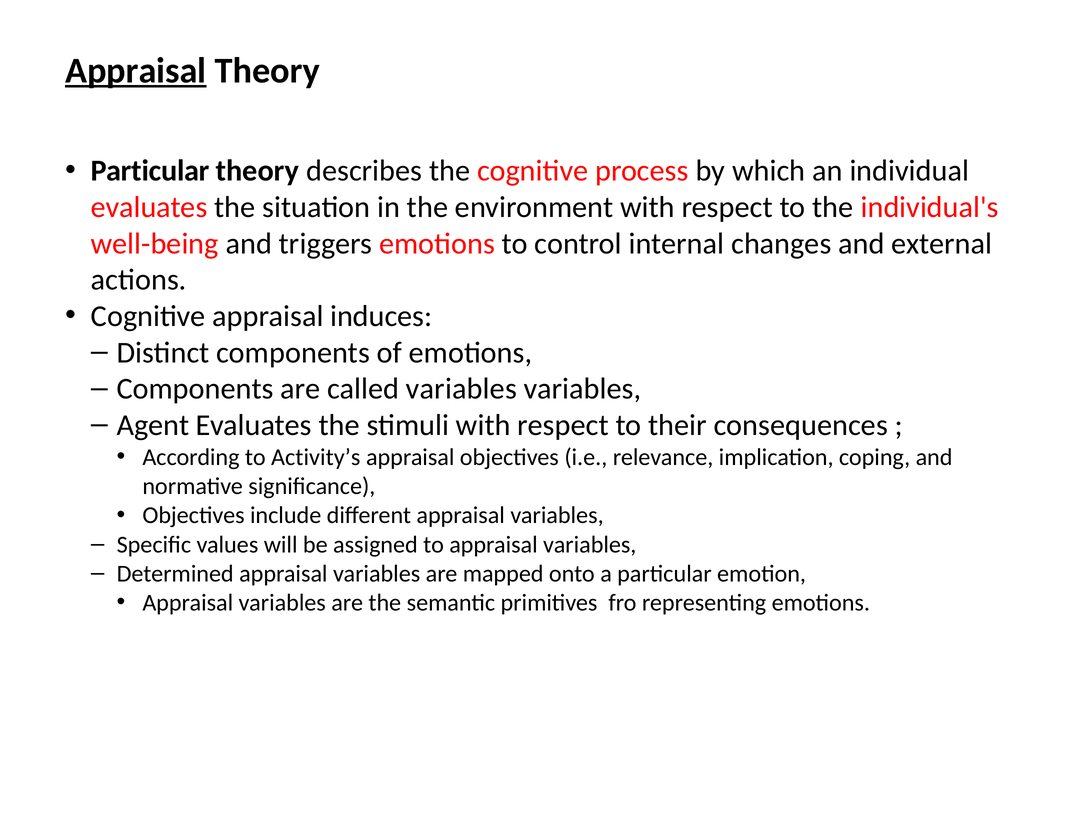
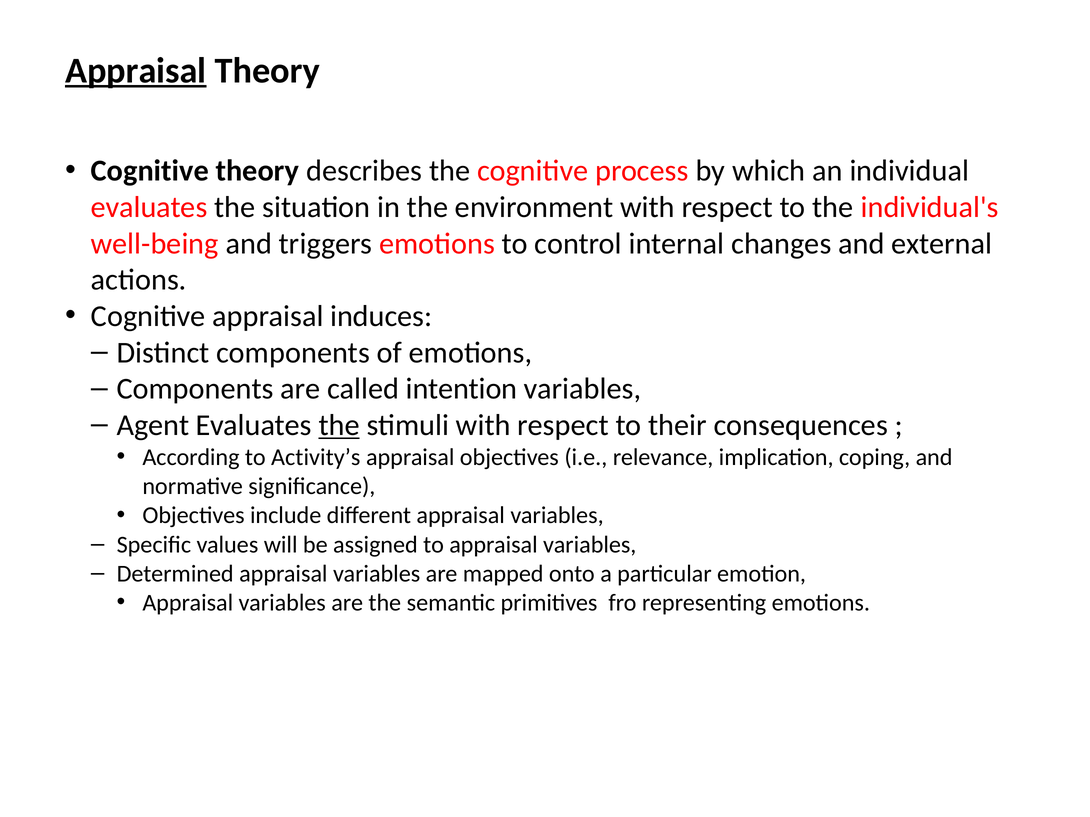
Particular: Particular -> Cognitive (150, 171)
called variables: variables -> intention (462, 389)
the underline: none -> present (339, 425)
